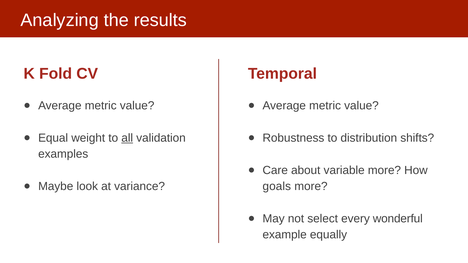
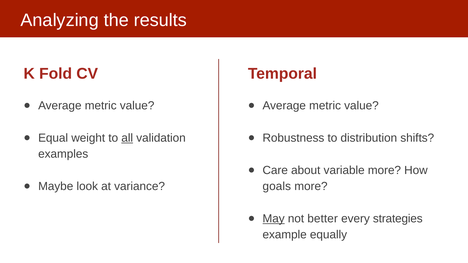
May underline: none -> present (274, 219)
select: select -> better (323, 219)
wonderful: wonderful -> strategies (398, 219)
